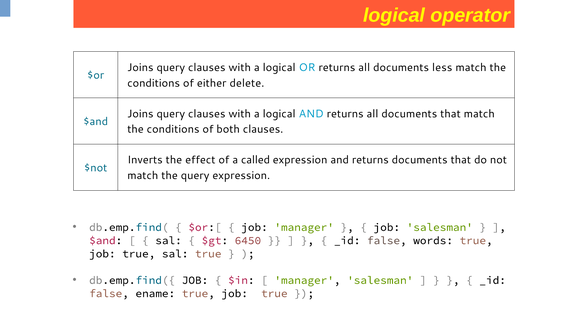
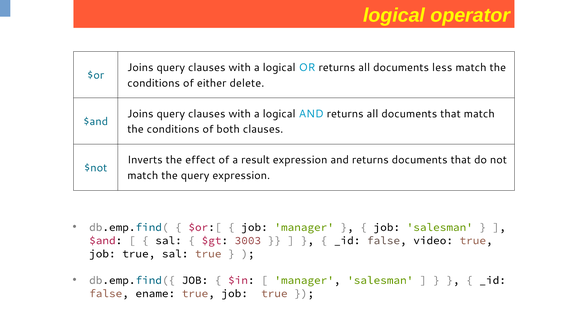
called: called -> result (255, 160)
6450: 6450 -> 3003 (248, 240)
words: words -> video (433, 240)
